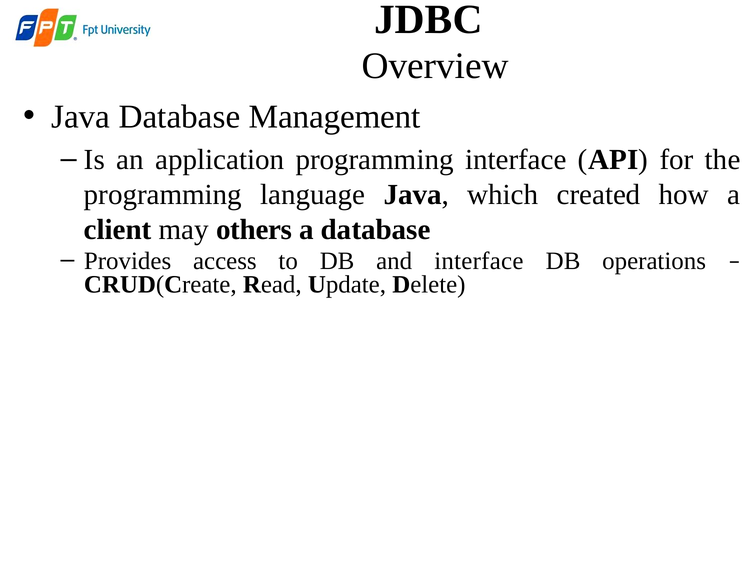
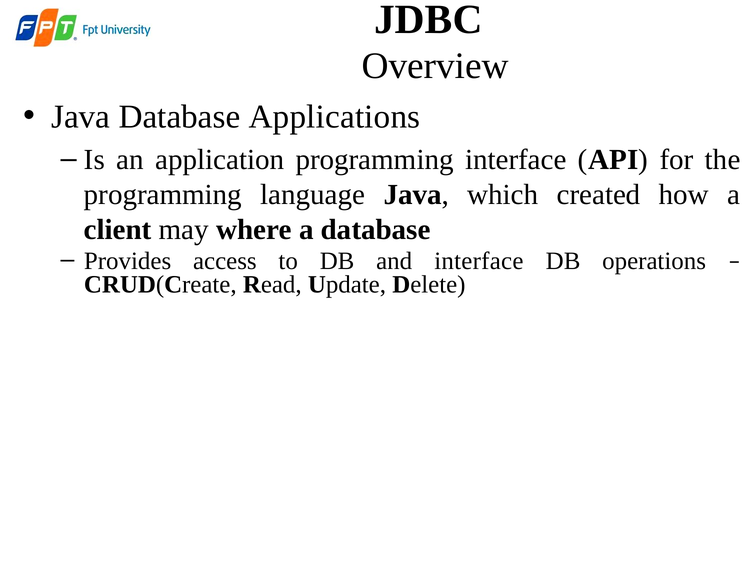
Management: Management -> Applications (335, 117)
others: others -> where (254, 229)
